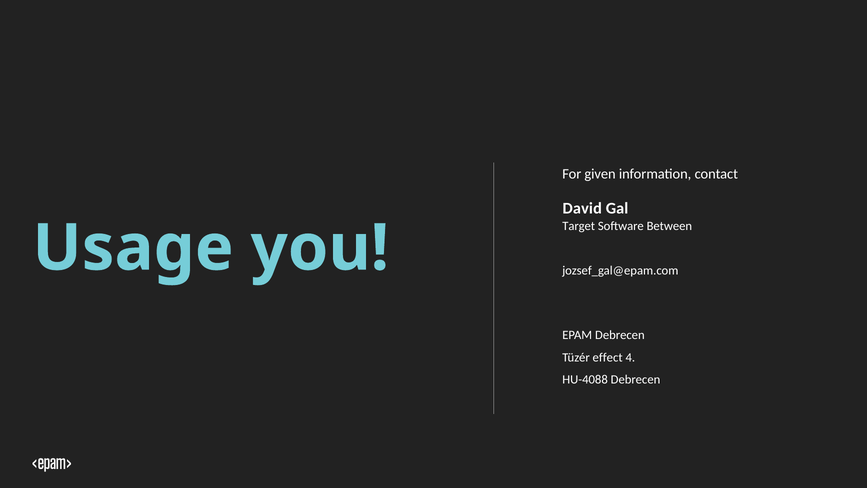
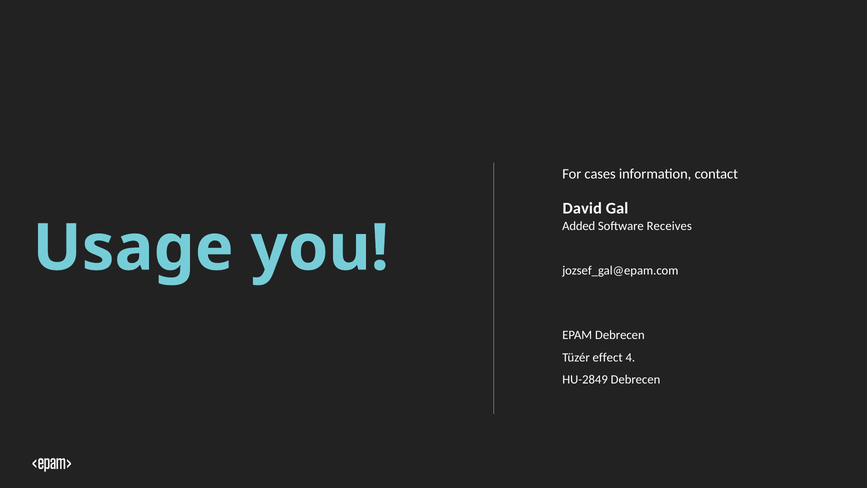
given: given -> cases (600, 174)
Target: Target -> Added (579, 226)
Between: Between -> Receives (669, 226)
HU-4088: HU-4088 -> HU-2849 (585, 379)
